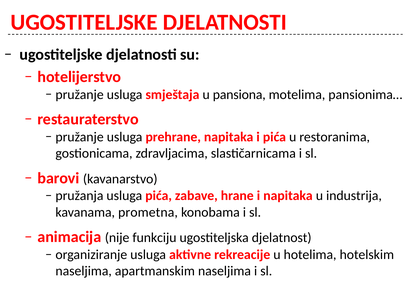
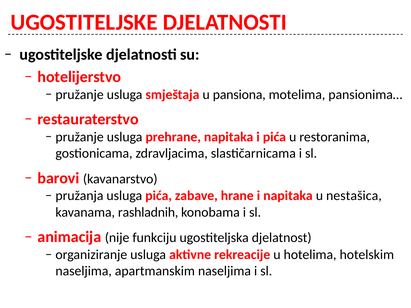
industrija: industrija -> nestašica (354, 196)
prometna: prometna -> rashladnih (148, 212)
